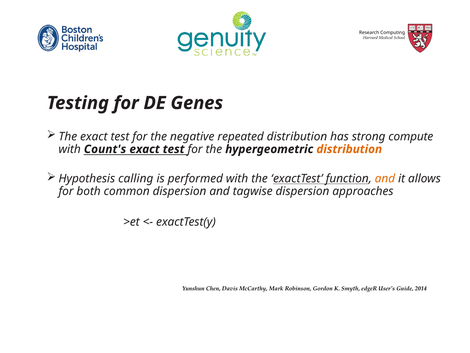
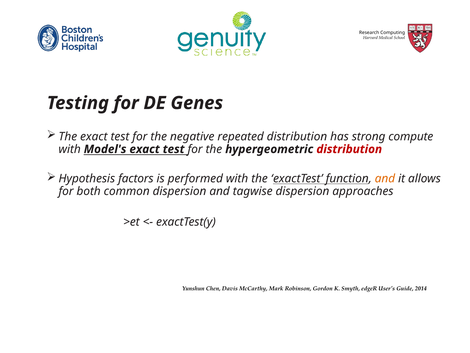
Count's: Count's -> Model's (105, 149)
distribution colour: orange -> red (349, 149)
calling: calling -> factors (136, 178)
